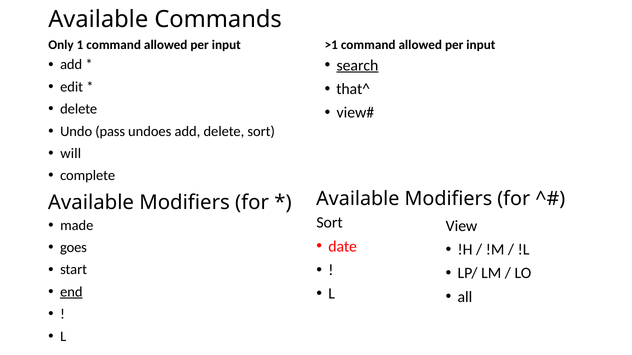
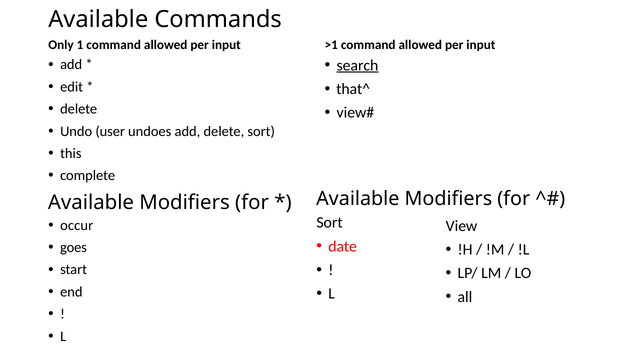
pass: pass -> user (110, 131)
will: will -> this (71, 154)
made: made -> occur (77, 226)
end underline: present -> none (71, 292)
